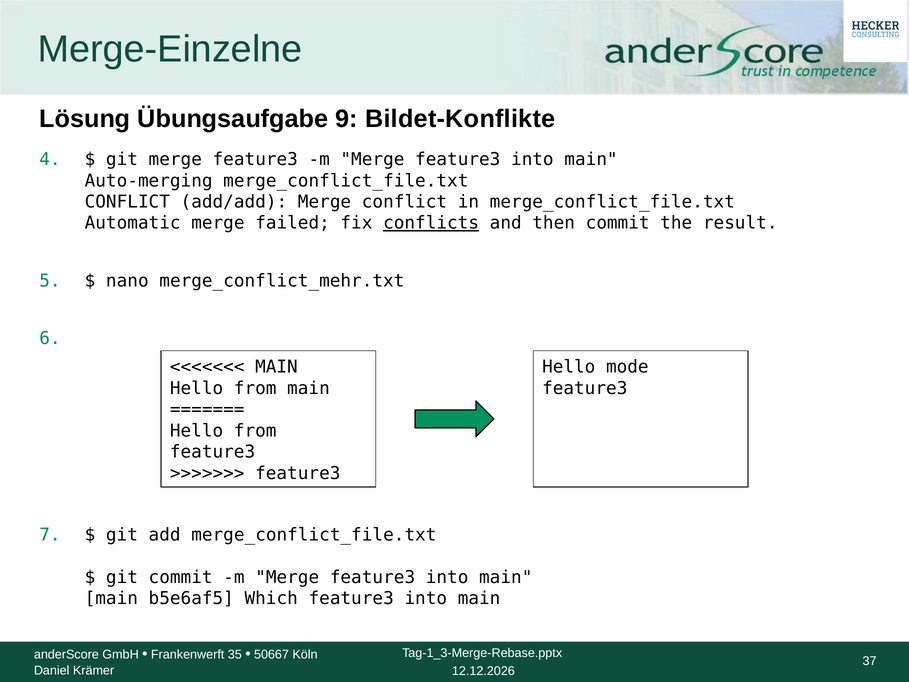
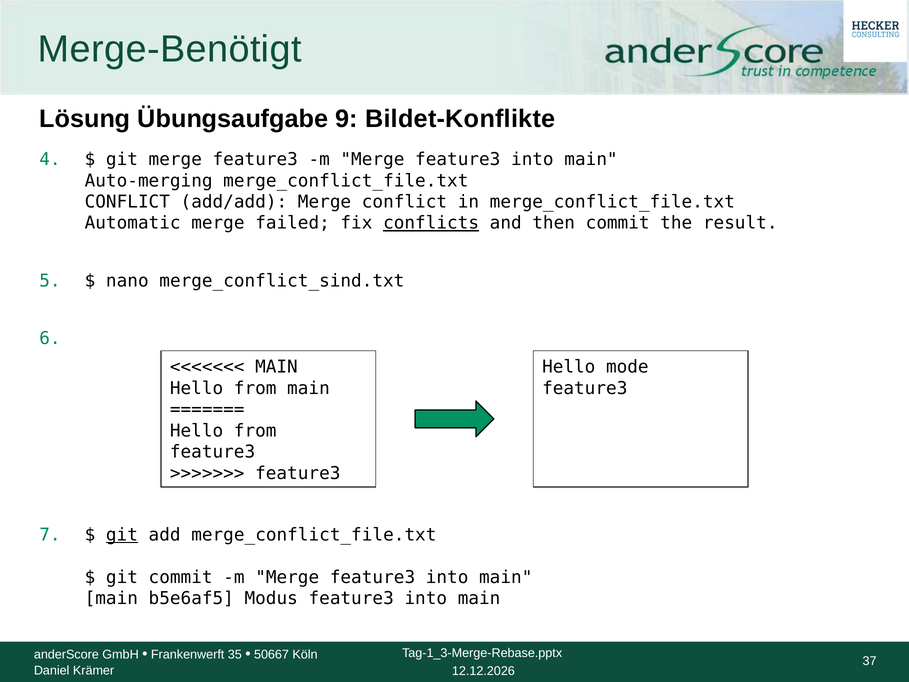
Merge-Einzelne: Merge-Einzelne -> Merge-Benötigt (170, 49)
merge_conflict_mehr.txt: merge_conflict_mehr.txt -> merge_conflict_sind.txt (282, 281)
git underline: none -> present (122, 535)
Which: Which -> Modus (271, 598)
